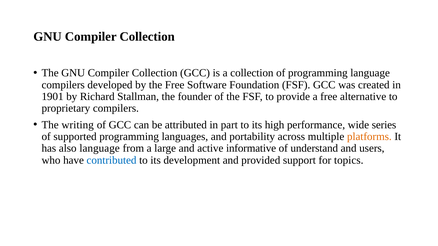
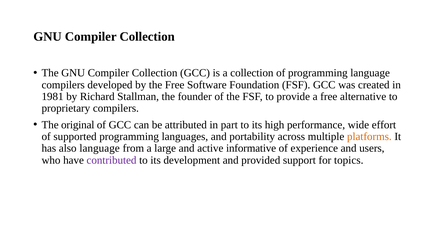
1901: 1901 -> 1981 (53, 97)
writing: writing -> original (78, 125)
series: series -> effort (384, 125)
understand: understand -> experience (314, 149)
contributed colour: blue -> purple (112, 160)
